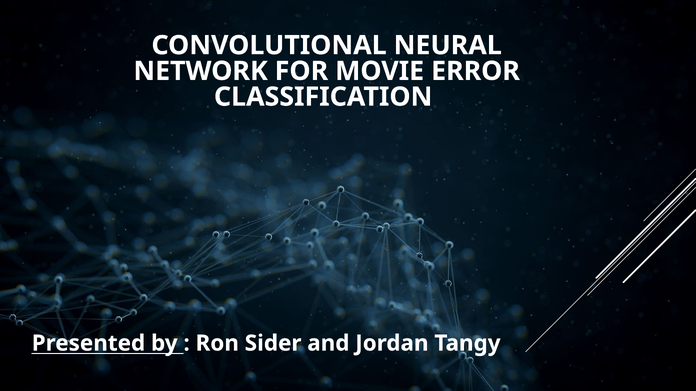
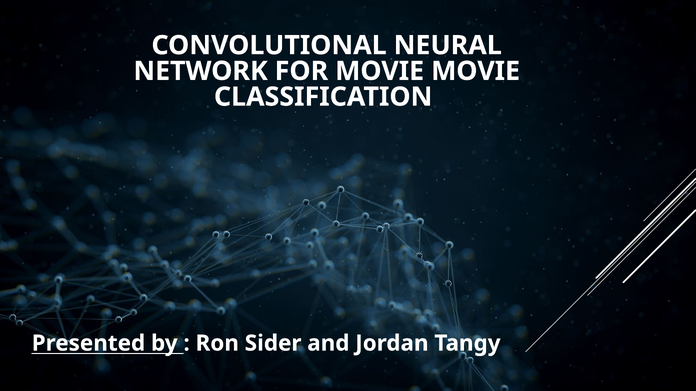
MOVIE ERROR: ERROR -> MOVIE (476, 71)
